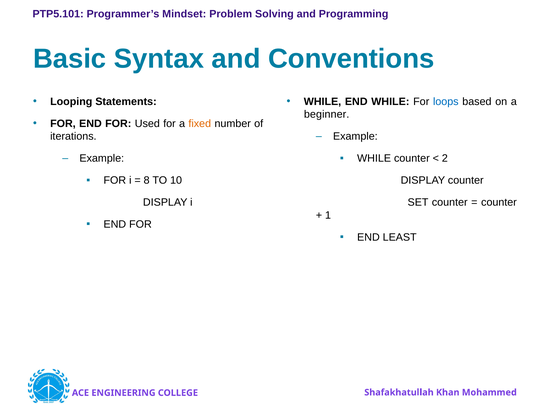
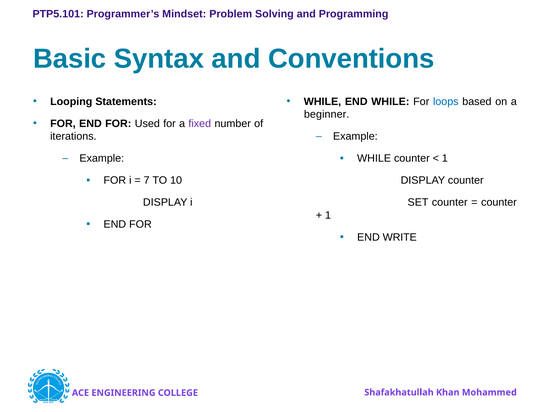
fixed colour: orange -> purple (200, 124)
2: 2 -> 1 (445, 159)
8: 8 -> 7 (147, 181)
LEAST: LEAST -> WRITE (400, 237)
